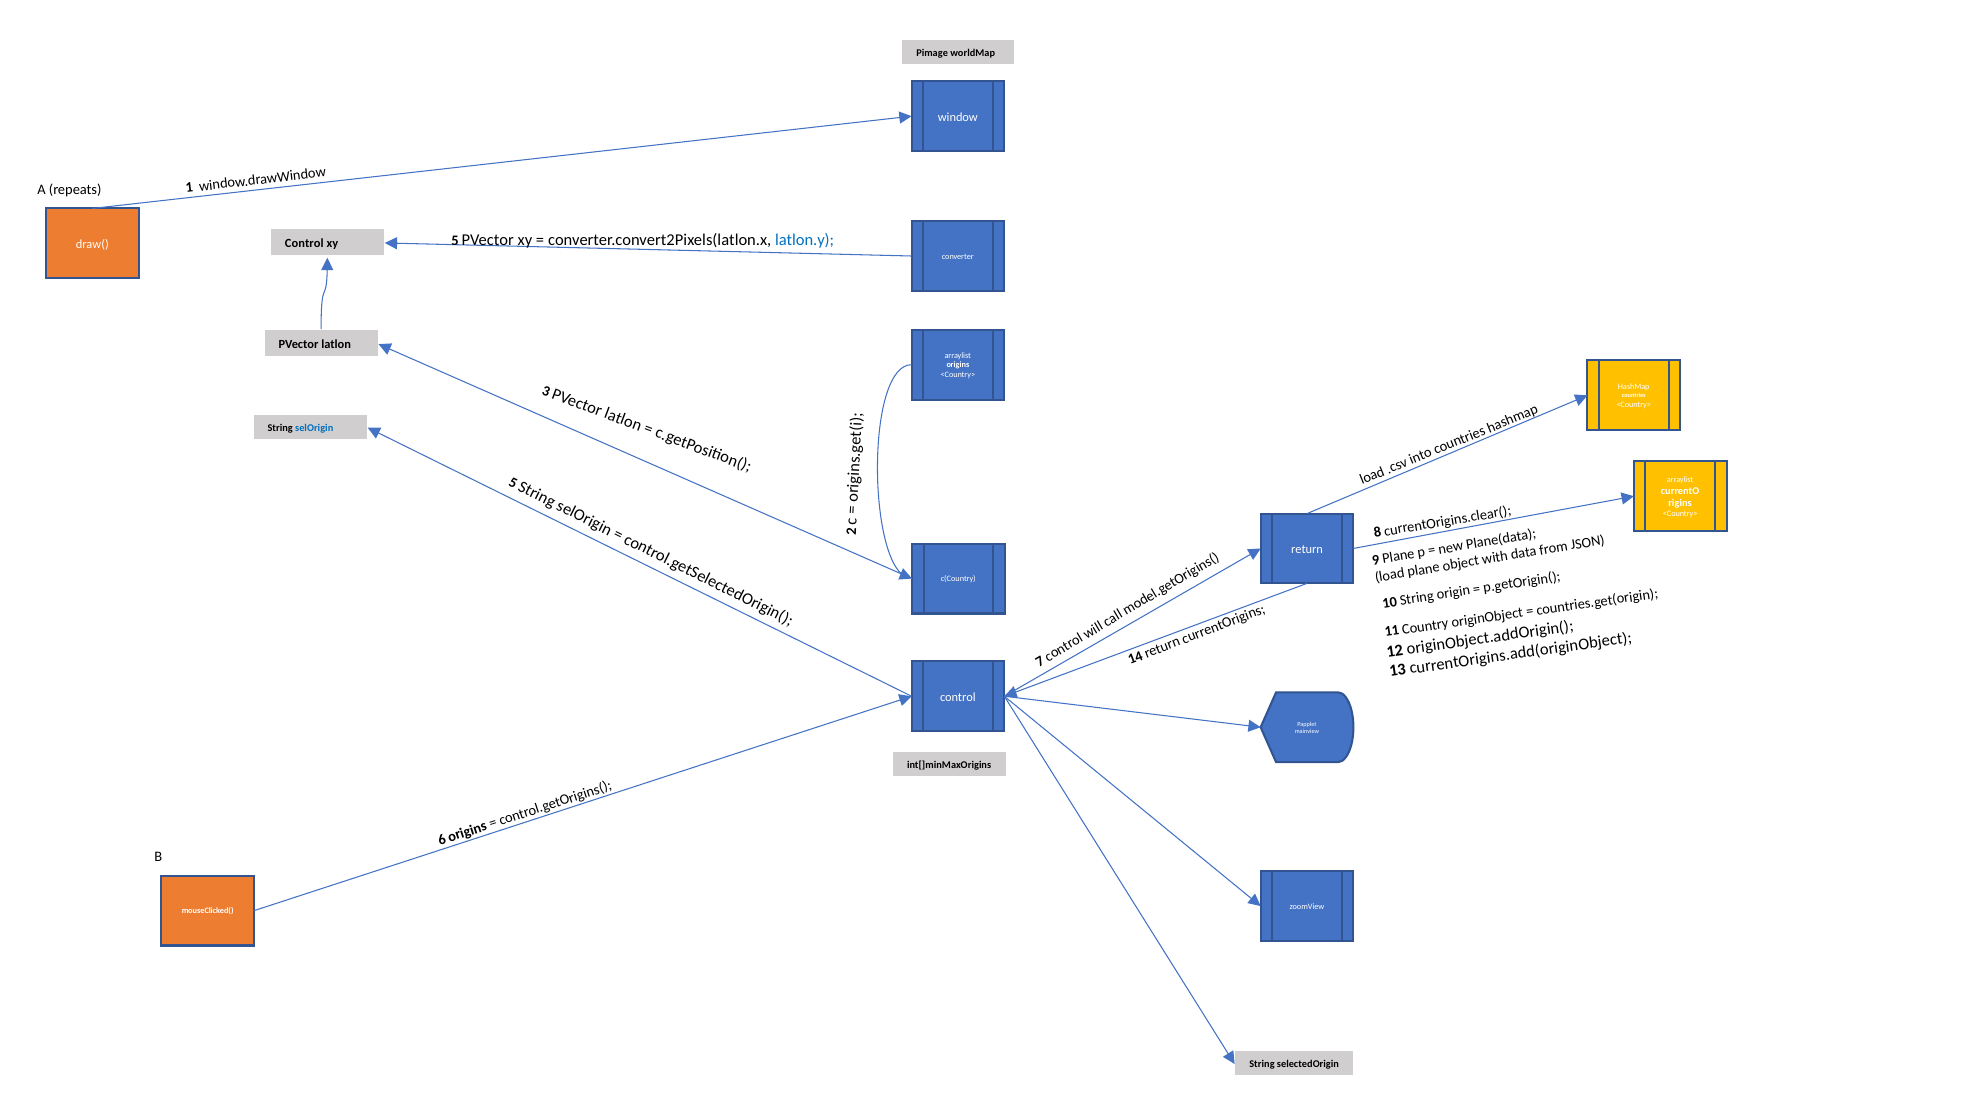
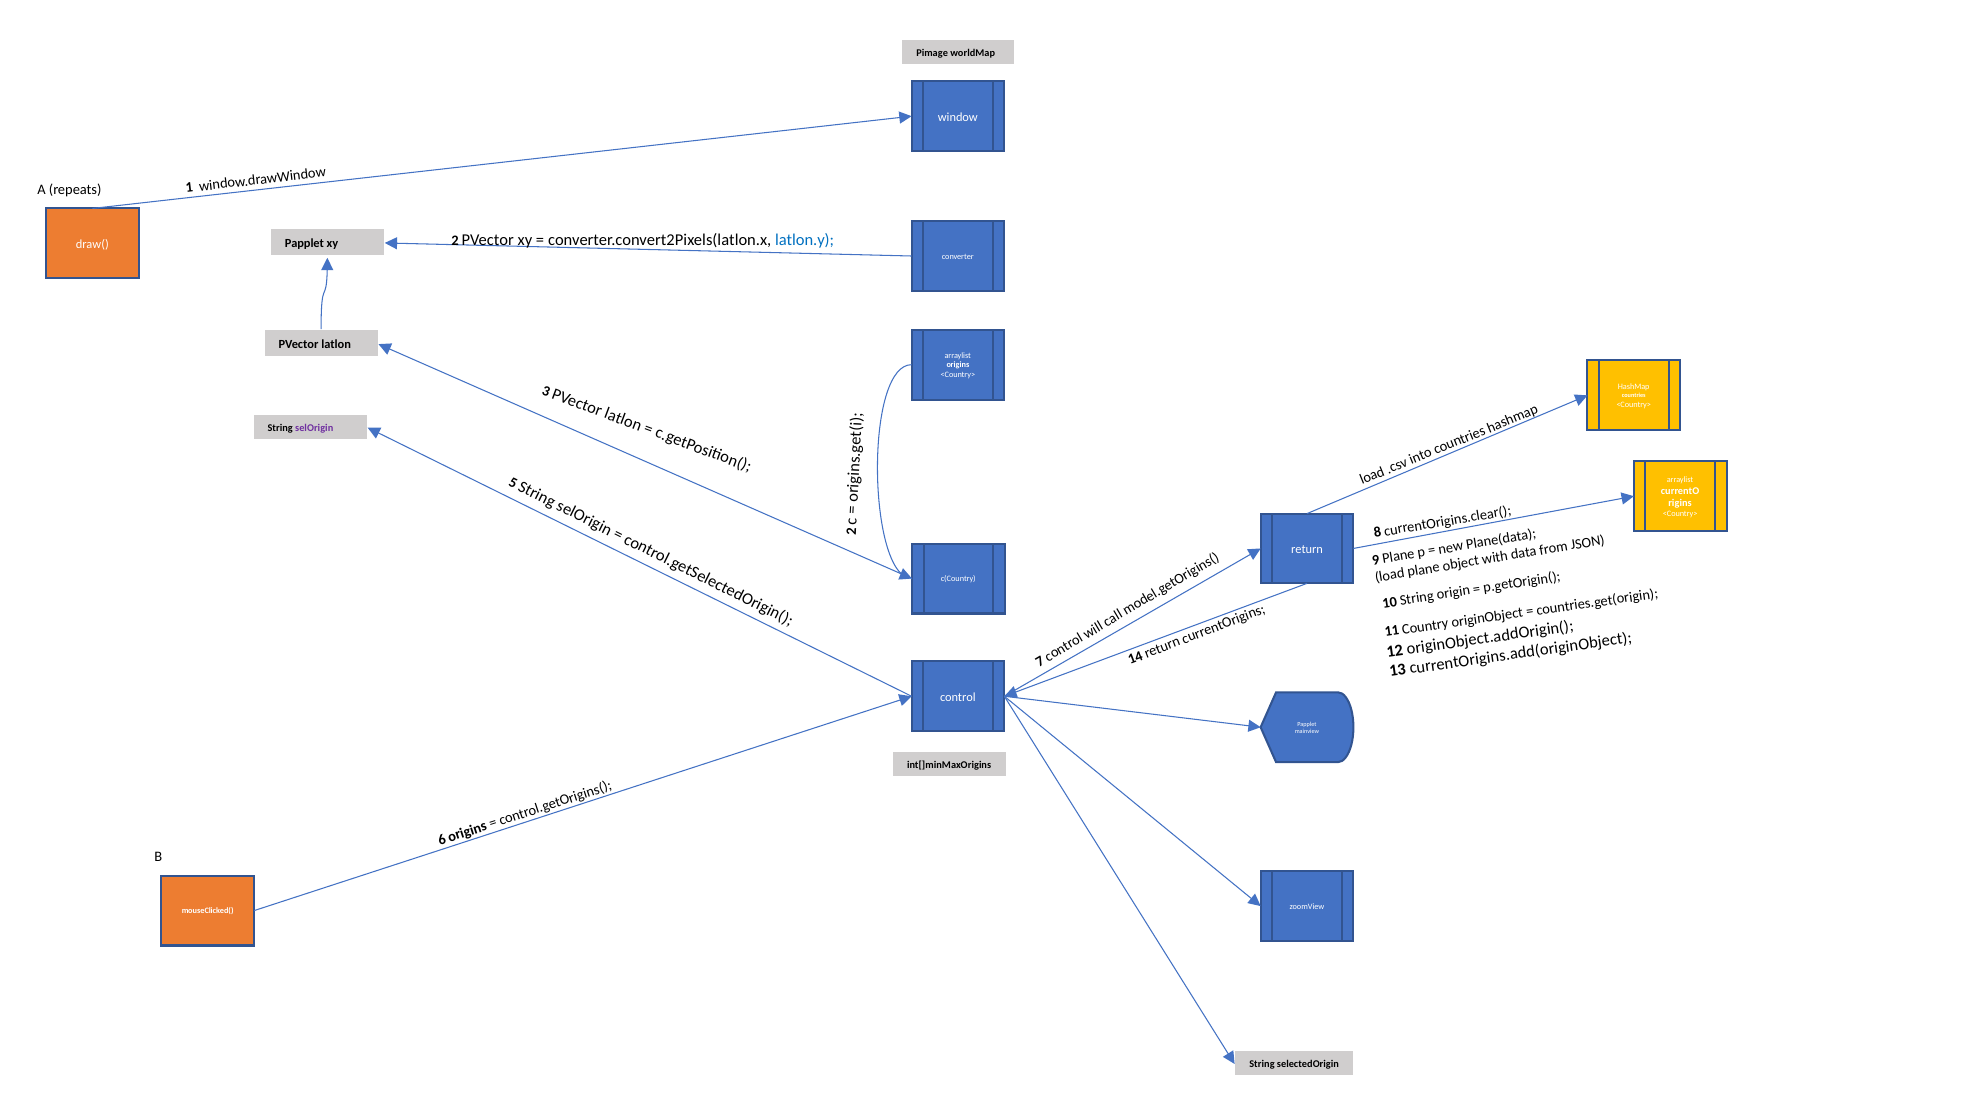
Control: Control -> Papplet (304, 243)
xy 5: 5 -> 2 (455, 241)
selOrigin colour: blue -> purple (314, 428)
